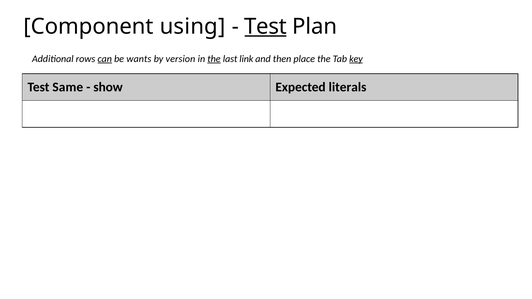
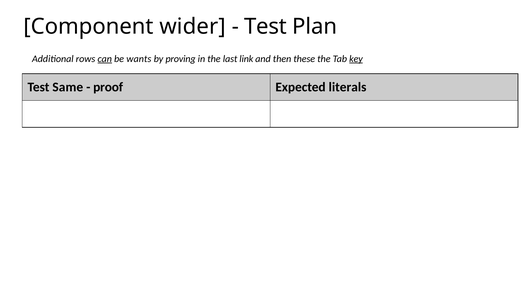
using: using -> wider (193, 27)
Test underline: present -> none (266, 27)
version: version -> proving (181, 59)
the underline: present -> none (214, 59)
place: place -> these (304, 59)
show: show -> proof (108, 87)
